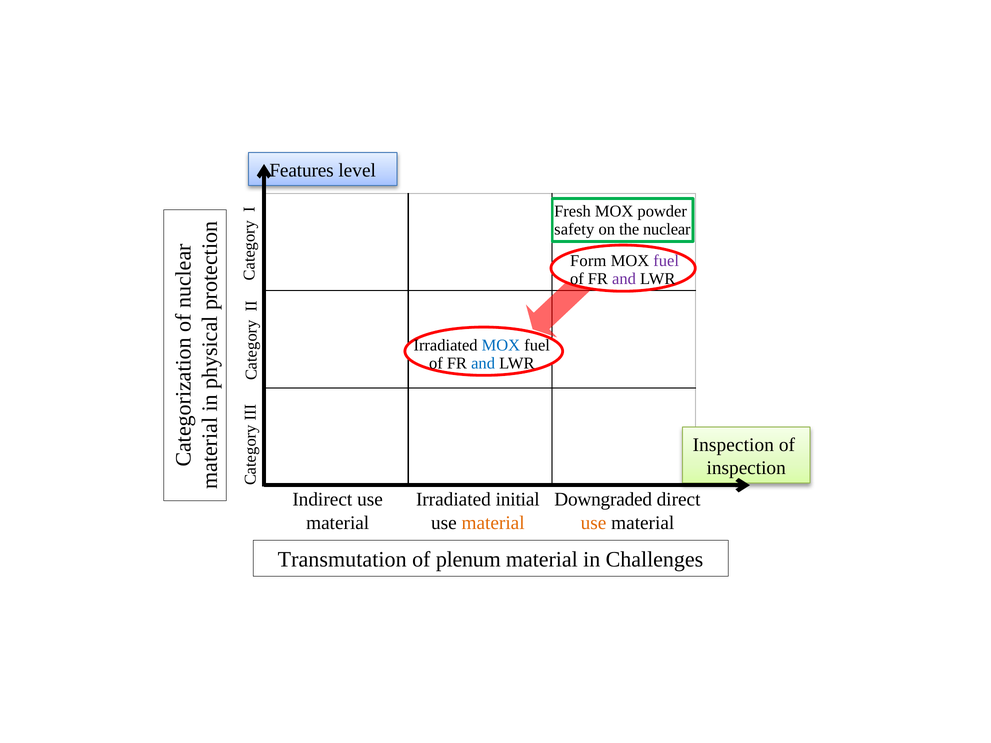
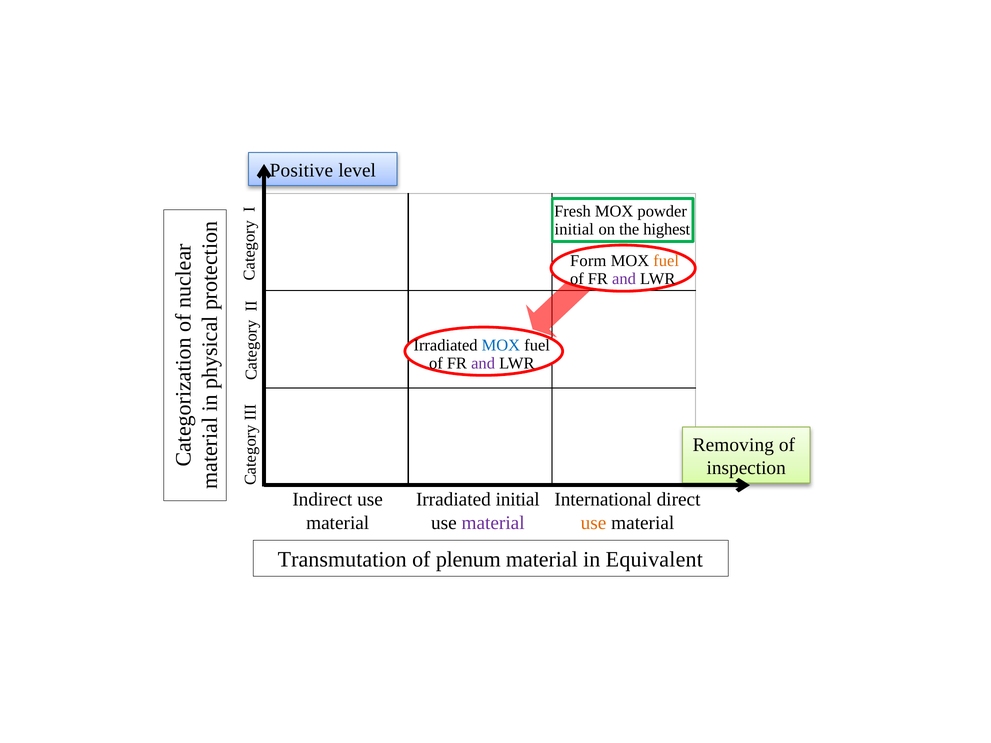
Features: Features -> Positive (301, 170)
safety: safety -> initial (574, 229)
nuclear: nuclear -> highest (667, 229)
fuel colour: purple -> orange (666, 261)
and colour: blue -> purple (483, 363)
Inspection: Inspection -> Removing (733, 445)
Downgraded: Downgraded -> International (603, 500)
material colour: orange -> purple (493, 523)
Challenges: Challenges -> Equivalent (654, 560)
